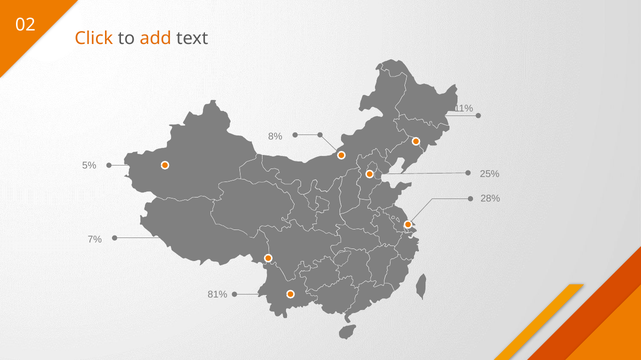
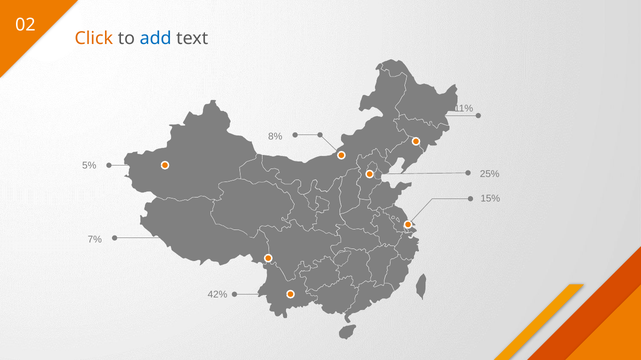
add colour: orange -> blue (156, 39)
28%: 28% -> 15% (490, 199)
81%: 81% -> 42% (218, 295)
